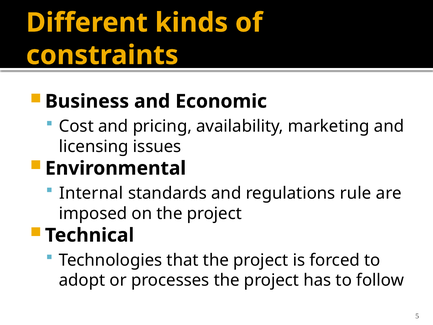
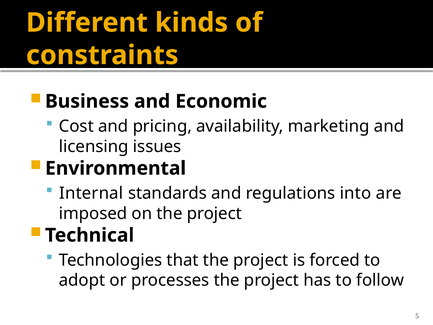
rule: rule -> into (356, 193)
